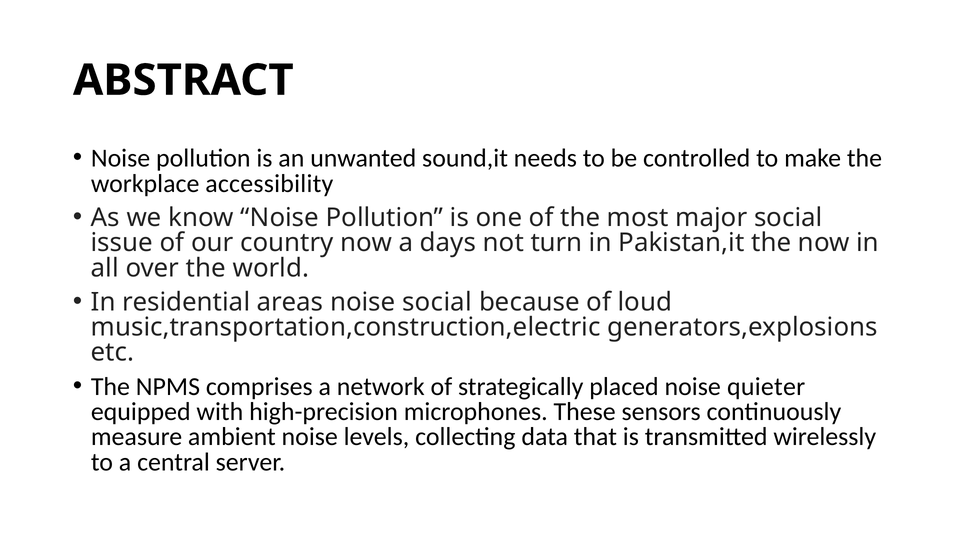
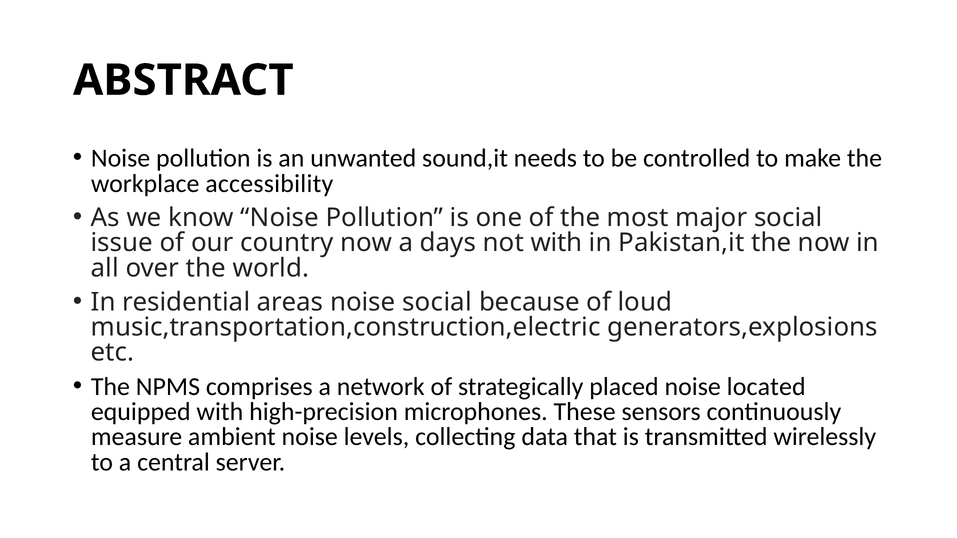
not turn: turn -> with (557, 243)
quieter: quieter -> located (766, 387)
